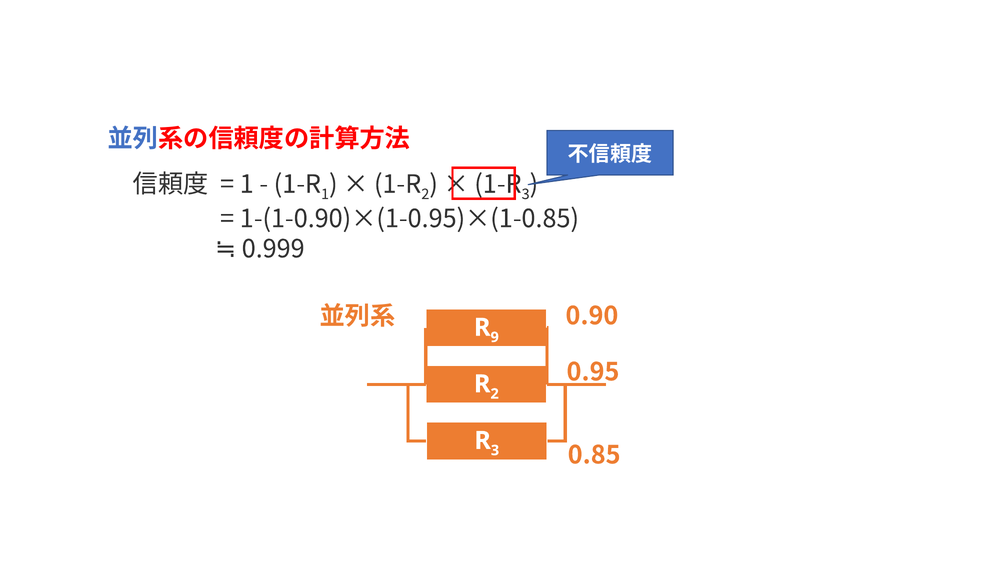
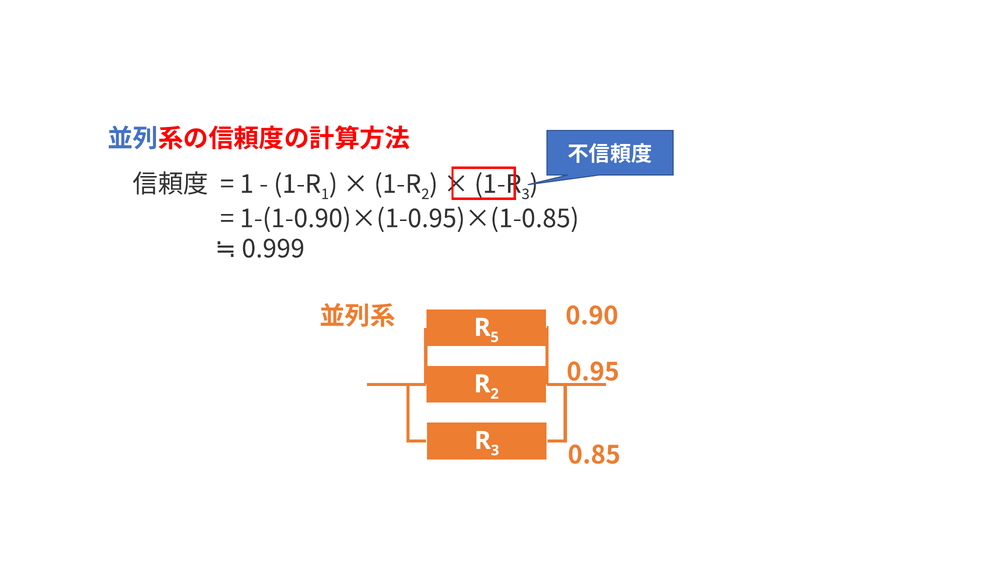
9: 9 -> 5 (495, 337)
